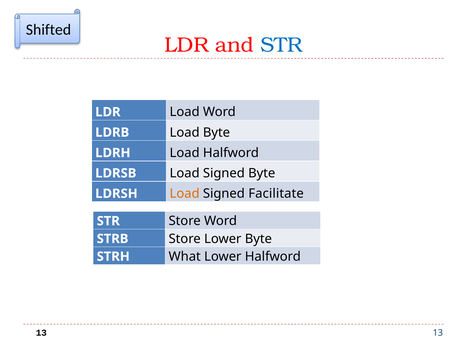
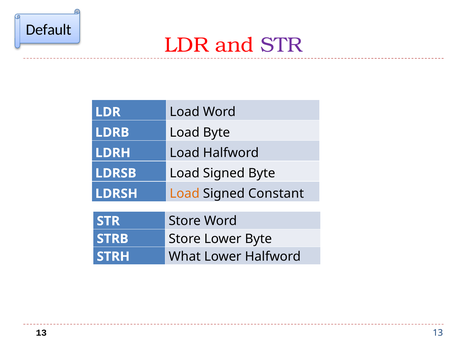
Shifted: Shifted -> Default (49, 30)
STR colour: blue -> purple (281, 45)
Facilitate: Facilitate -> Constant (276, 194)
